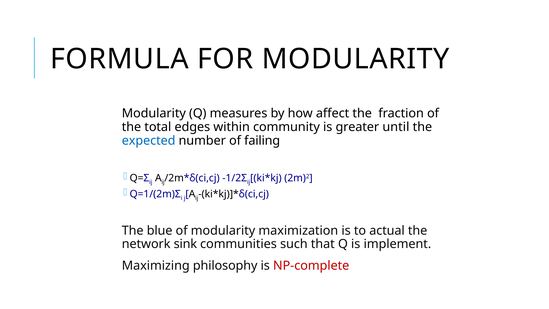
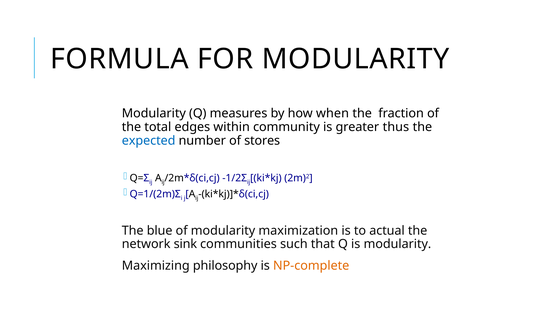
affect: affect -> when (333, 113)
until: until -> thus (396, 127)
failing: failing -> stores (262, 141)
is implement: implement -> modularity (397, 244)
NP-complete colour: red -> orange (311, 266)
